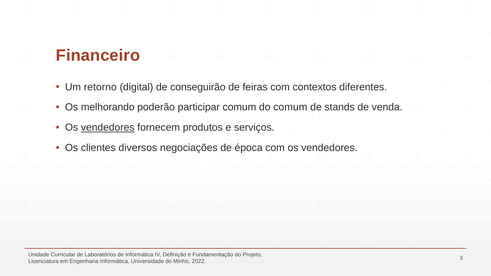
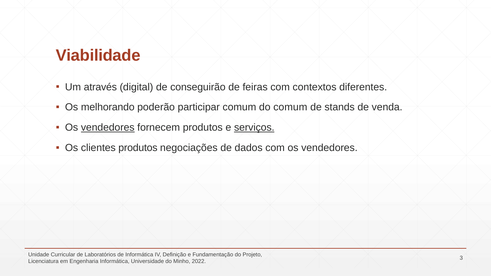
Financeiro: Financeiro -> Viabilidade (98, 56)
retorno: retorno -> através (100, 87)
serviços underline: none -> present (254, 128)
clientes diversos: diversos -> produtos (138, 148)
época: época -> dados (249, 148)
